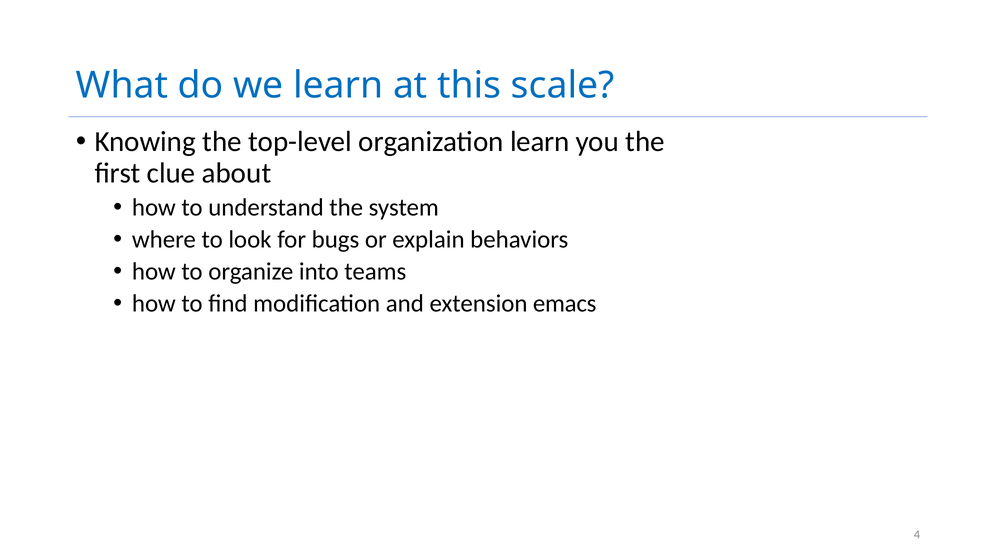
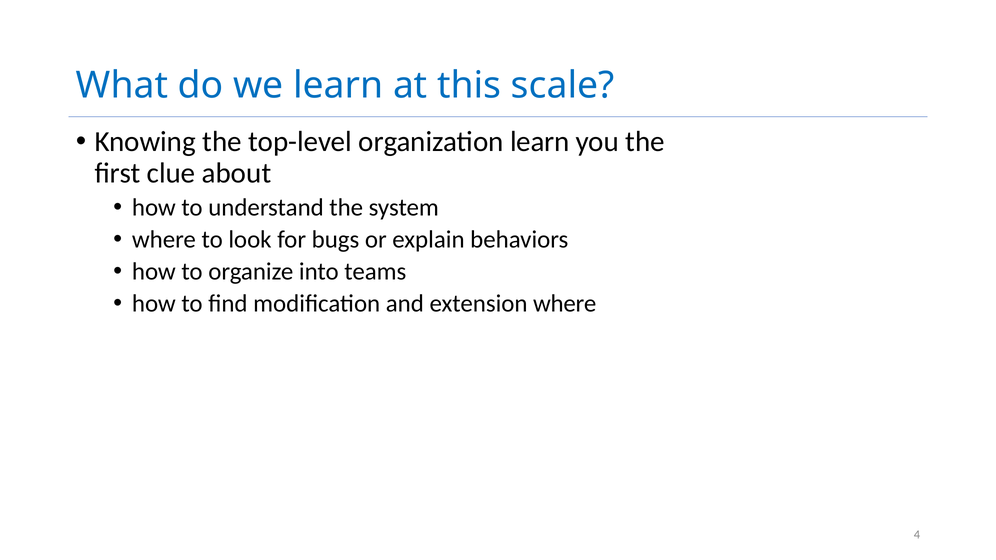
extension emacs: emacs -> where (565, 304)
